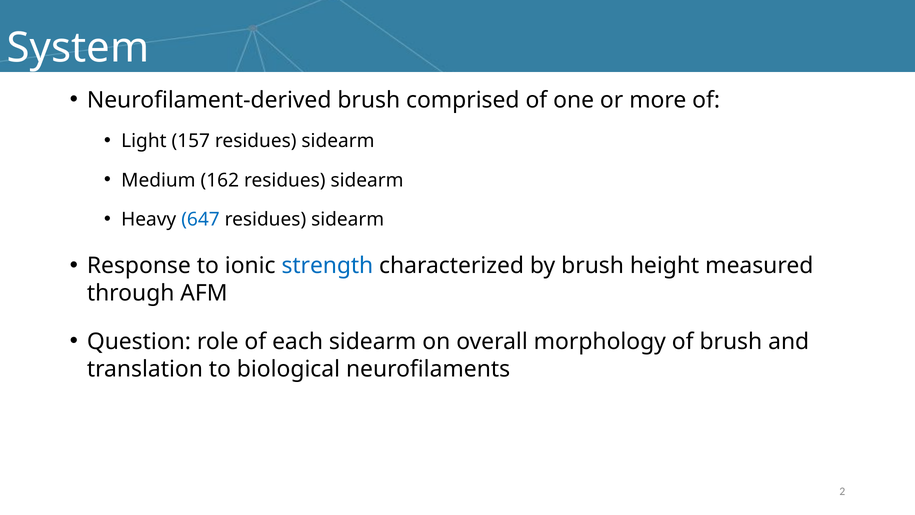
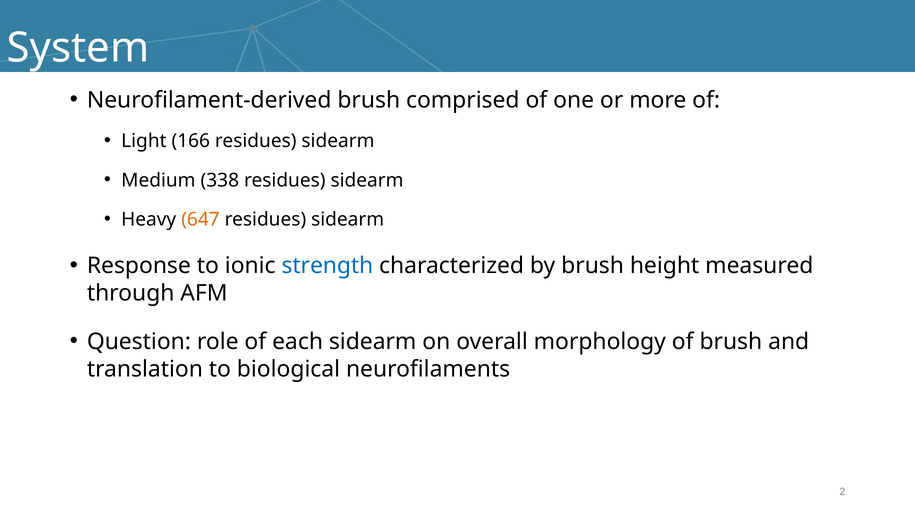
157: 157 -> 166 (191, 141)
162: 162 -> 338 (220, 180)
647 colour: blue -> orange (200, 219)
